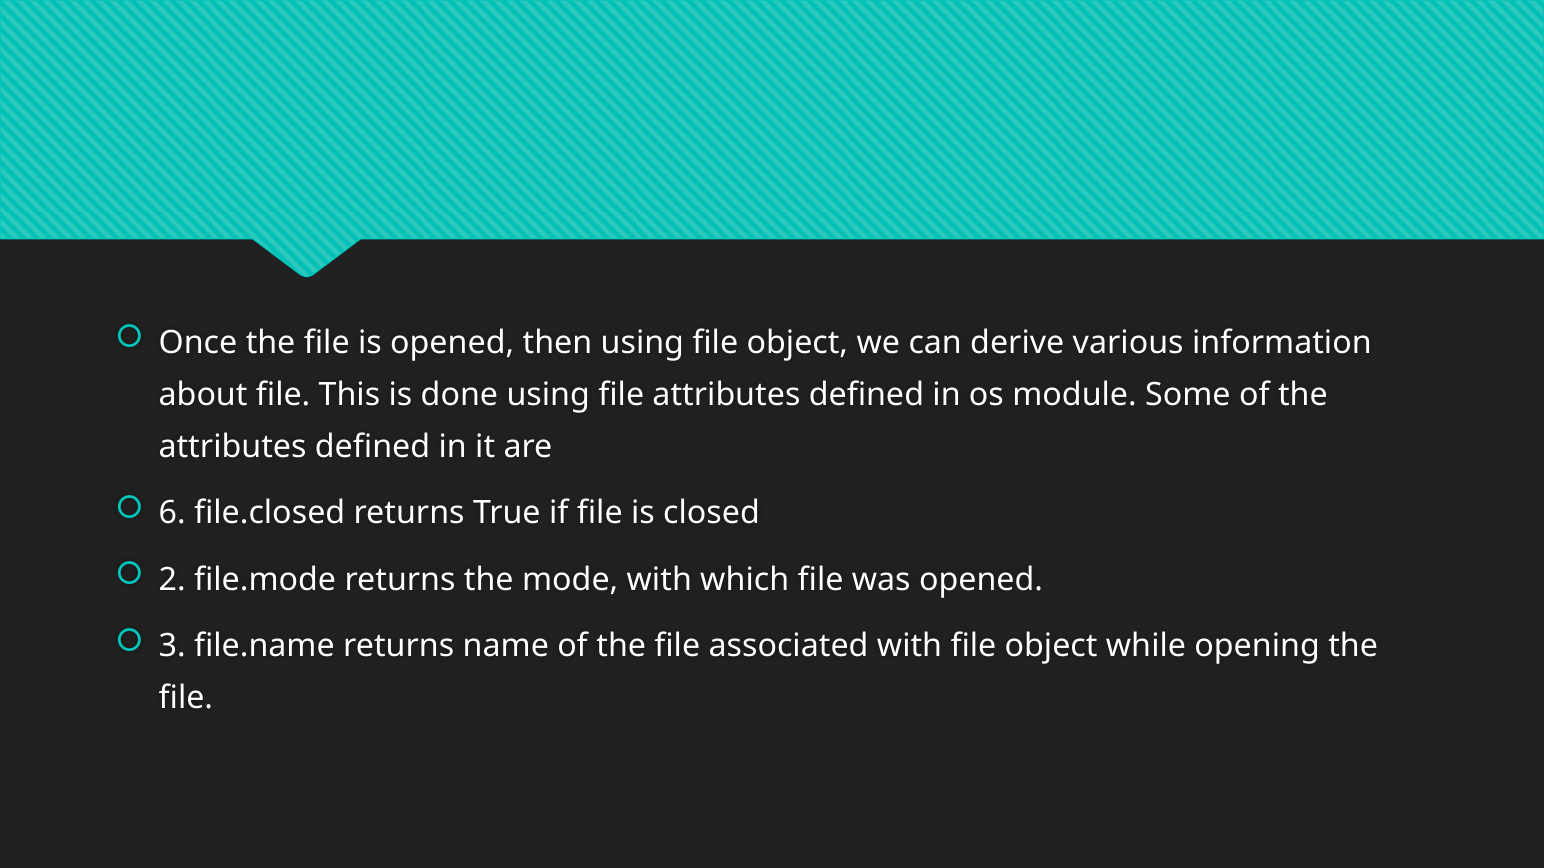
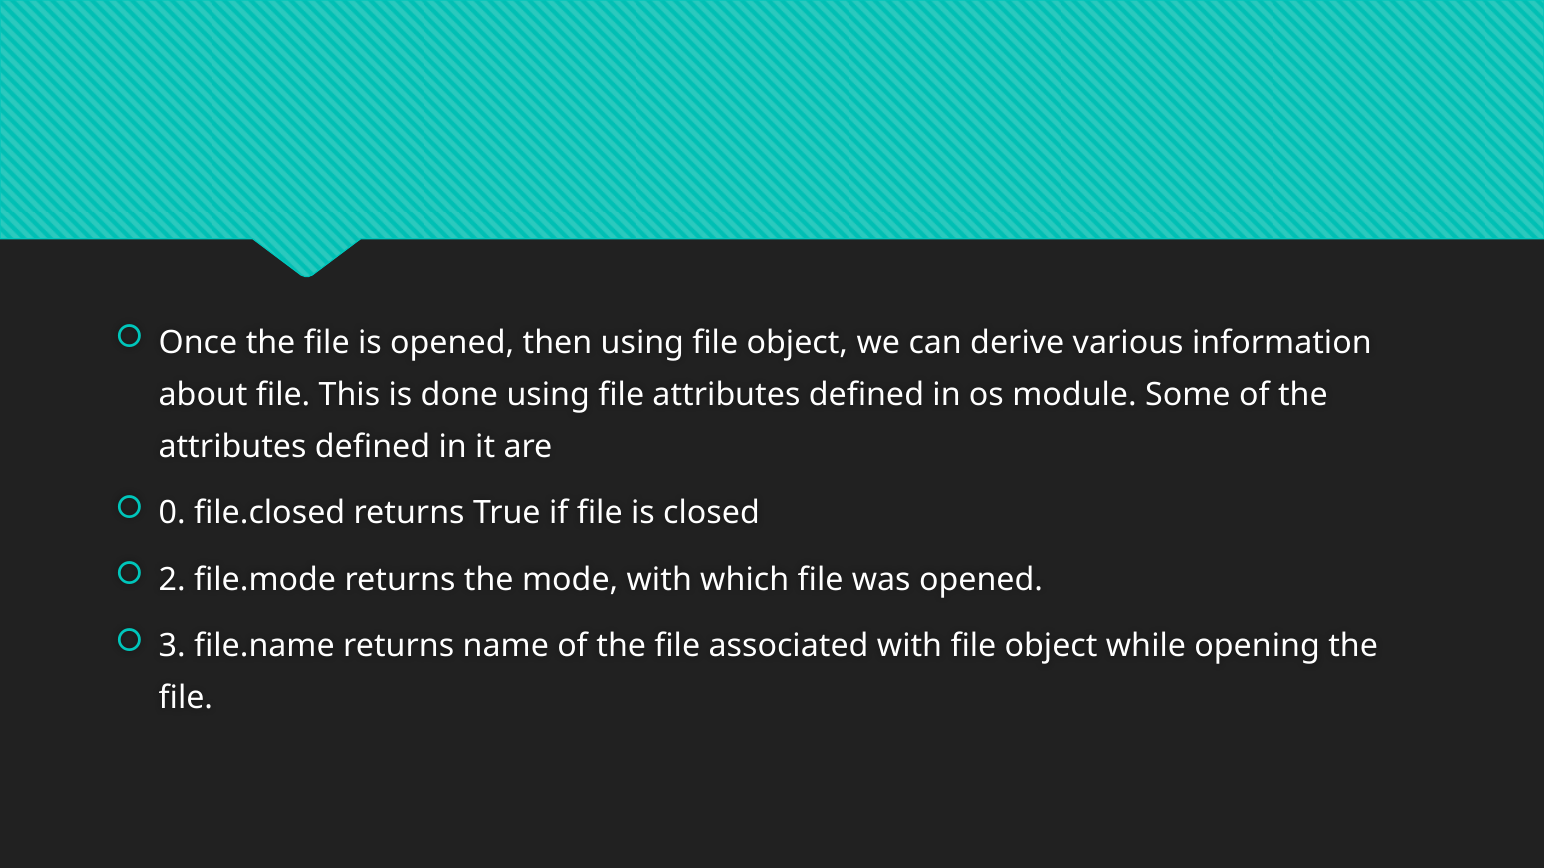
6: 6 -> 0 (172, 513)
